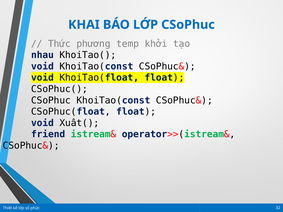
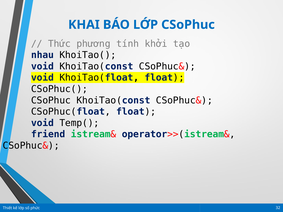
temp: temp -> tính (128, 44)
Xuất(: Xuất( -> Temp( (79, 123)
